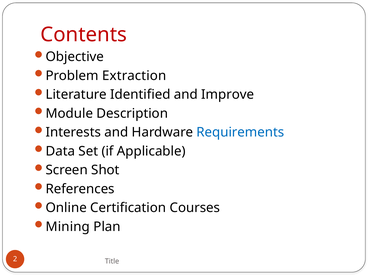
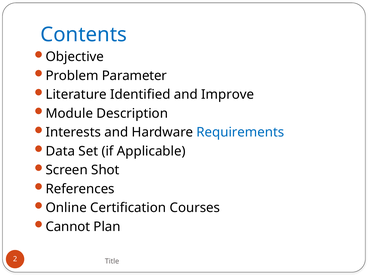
Contents colour: red -> blue (84, 35)
Extraction: Extraction -> Parameter (134, 76)
Mining: Mining -> Cannot (68, 227)
